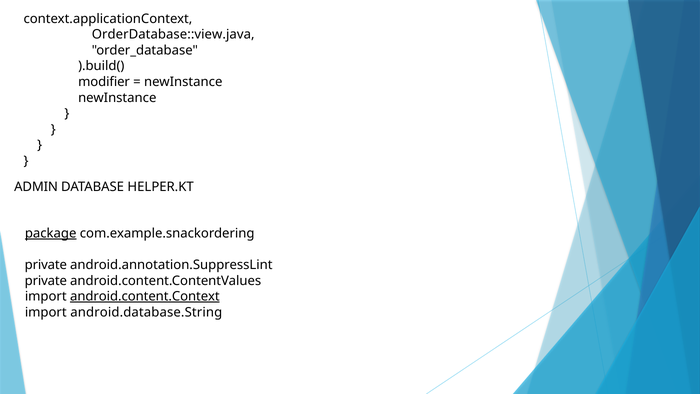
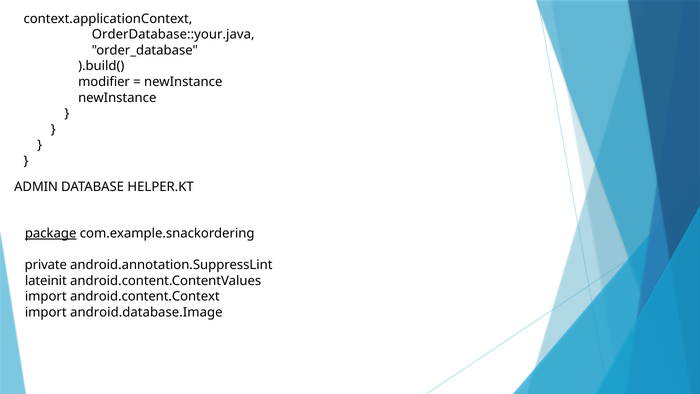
OrderDatabase::view.java: OrderDatabase::view.java -> OrderDatabase::your.java (173, 35)
private: private -> lateinit (46, 281)
android.content.Context underline: present -> none (145, 296)
android.database.String: android.database.String -> android.database.Image (146, 312)
